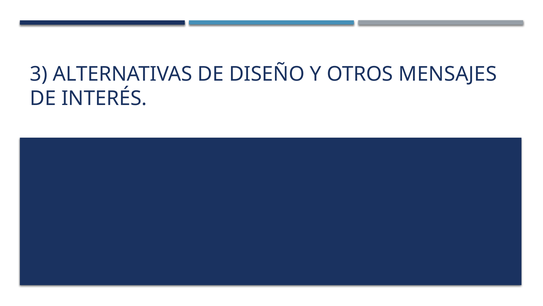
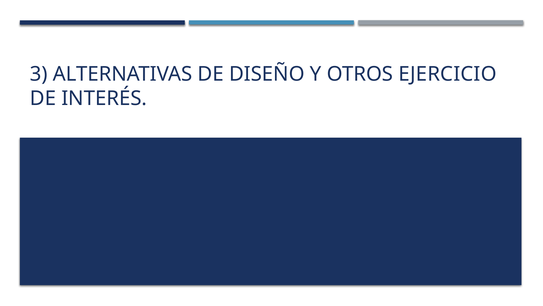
MENSAJES: MENSAJES -> EJERCICIO (448, 74)
